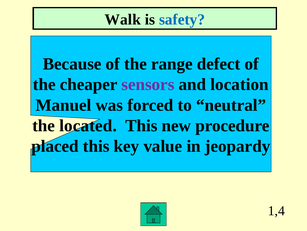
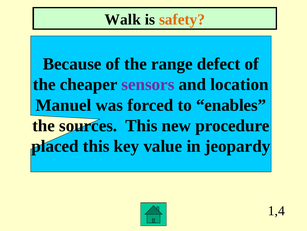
safety colour: blue -> orange (182, 19)
neutral: neutral -> enables (231, 105)
located: located -> sources (88, 125)
